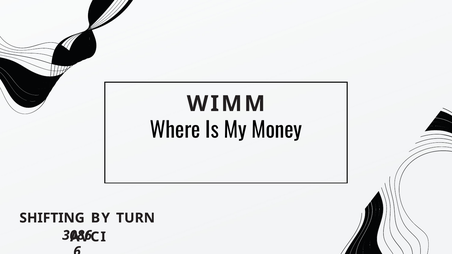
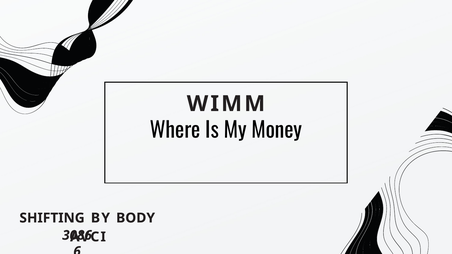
TURN: TURN -> BODY (136, 218)
